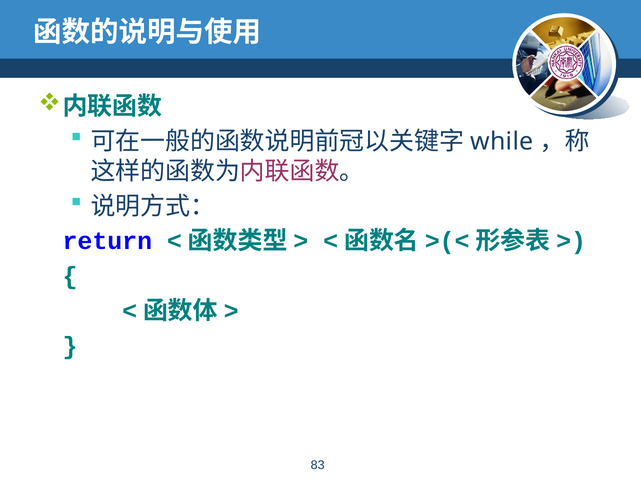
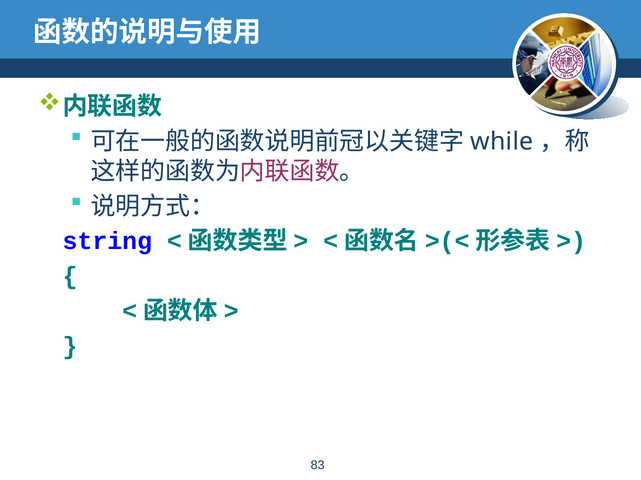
return: return -> string (107, 242)
